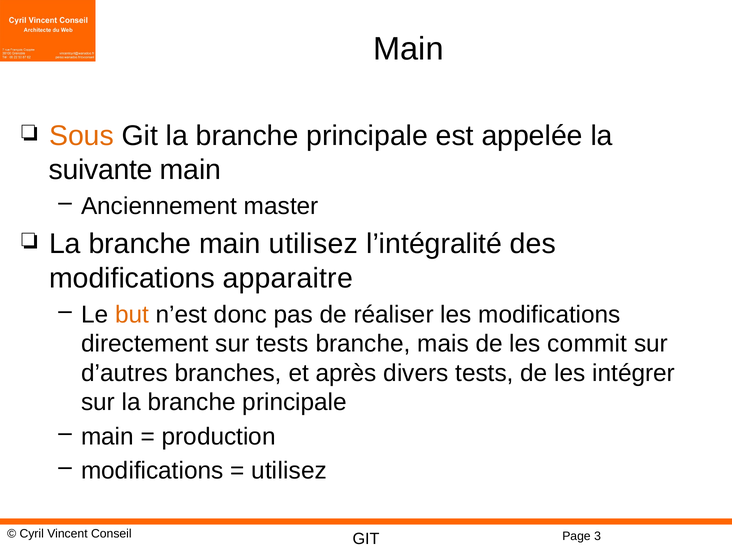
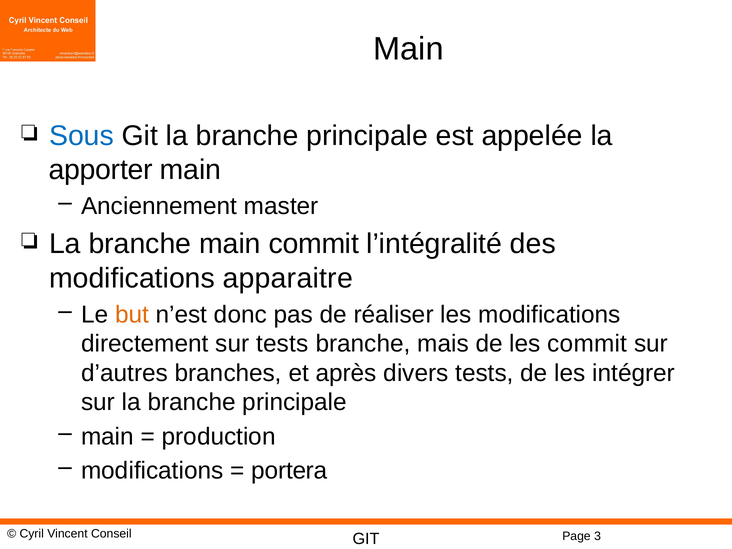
Sous colour: orange -> blue (82, 136)
suivante: suivante -> apporter (101, 170)
main utilisez: utilisez -> commit (314, 244)
utilisez: utilisez -> portera (289, 471)
